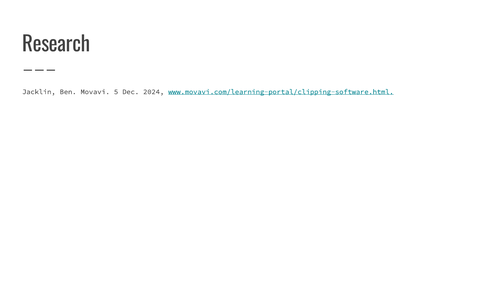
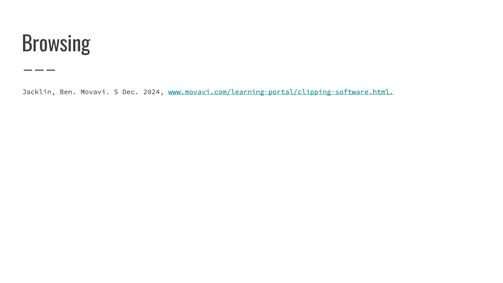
Research: Research -> Browsing (56, 45)
